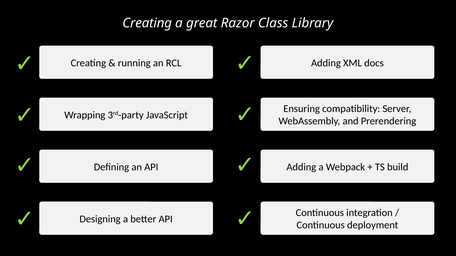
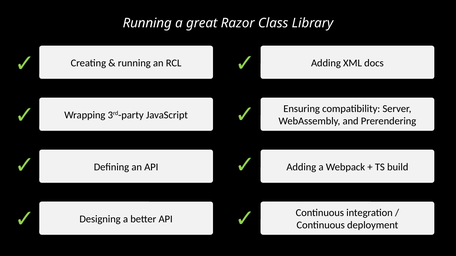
Creating: Creating -> Running (147, 23)
